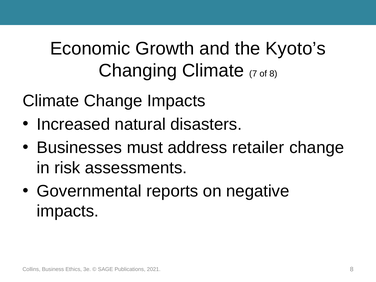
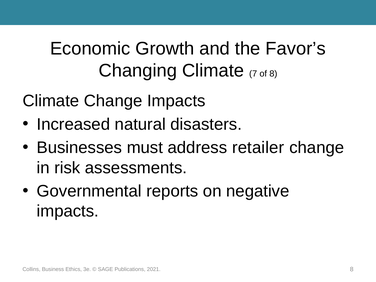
Kyoto’s: Kyoto’s -> Favor’s (296, 49)
